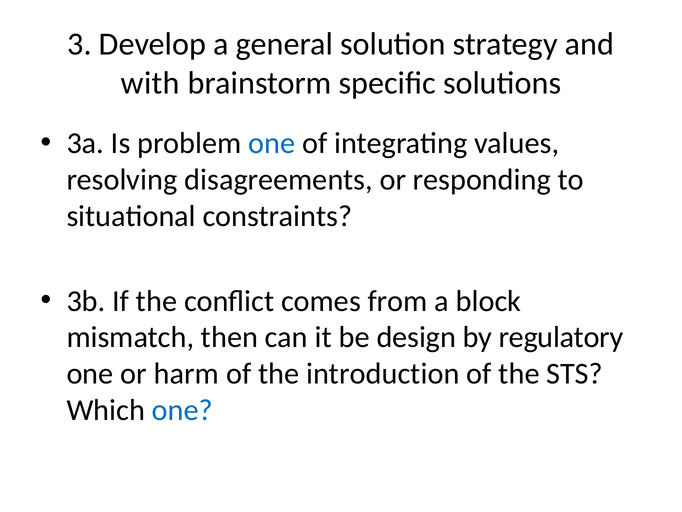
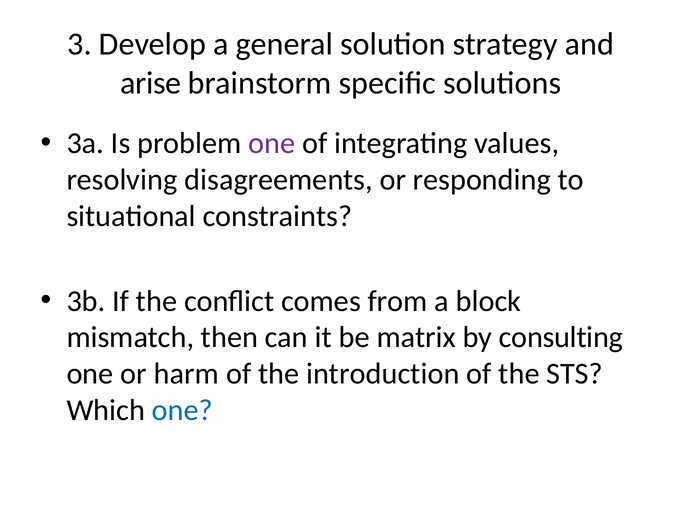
with: with -> arise (151, 83)
one colour: blue -> purple (272, 143)
design: design -> matrix (416, 337)
regulatory: regulatory -> consulting (561, 337)
